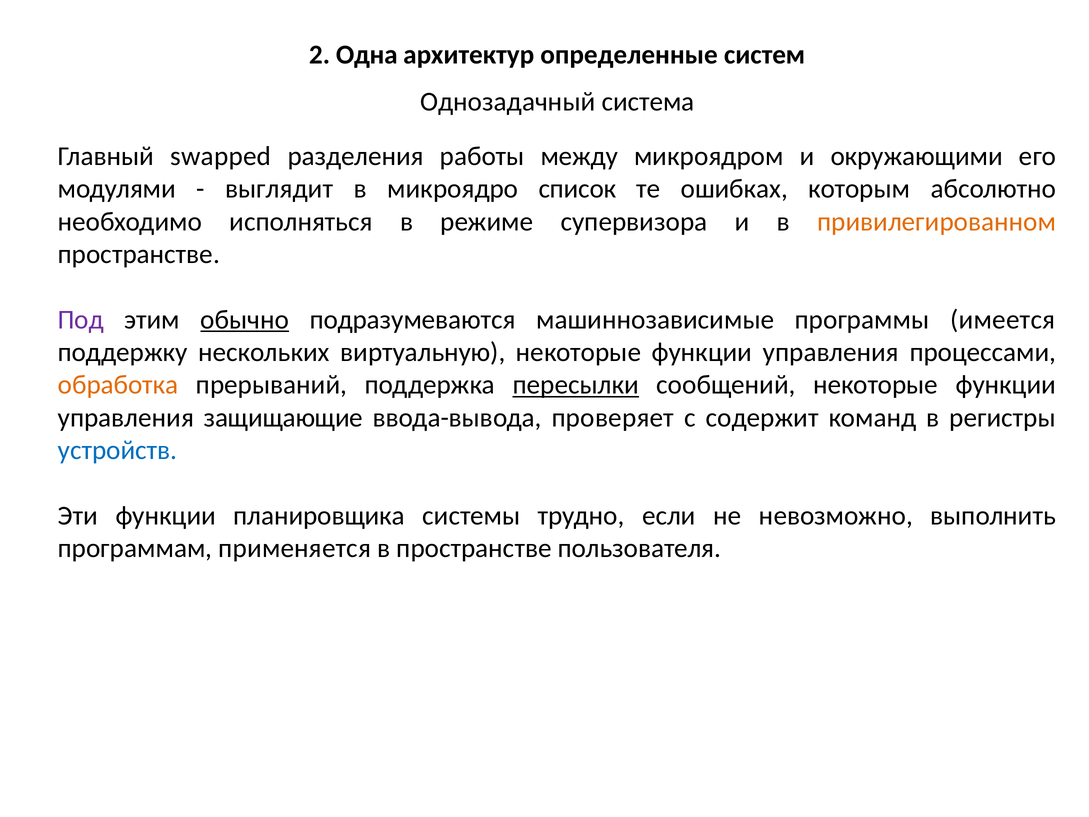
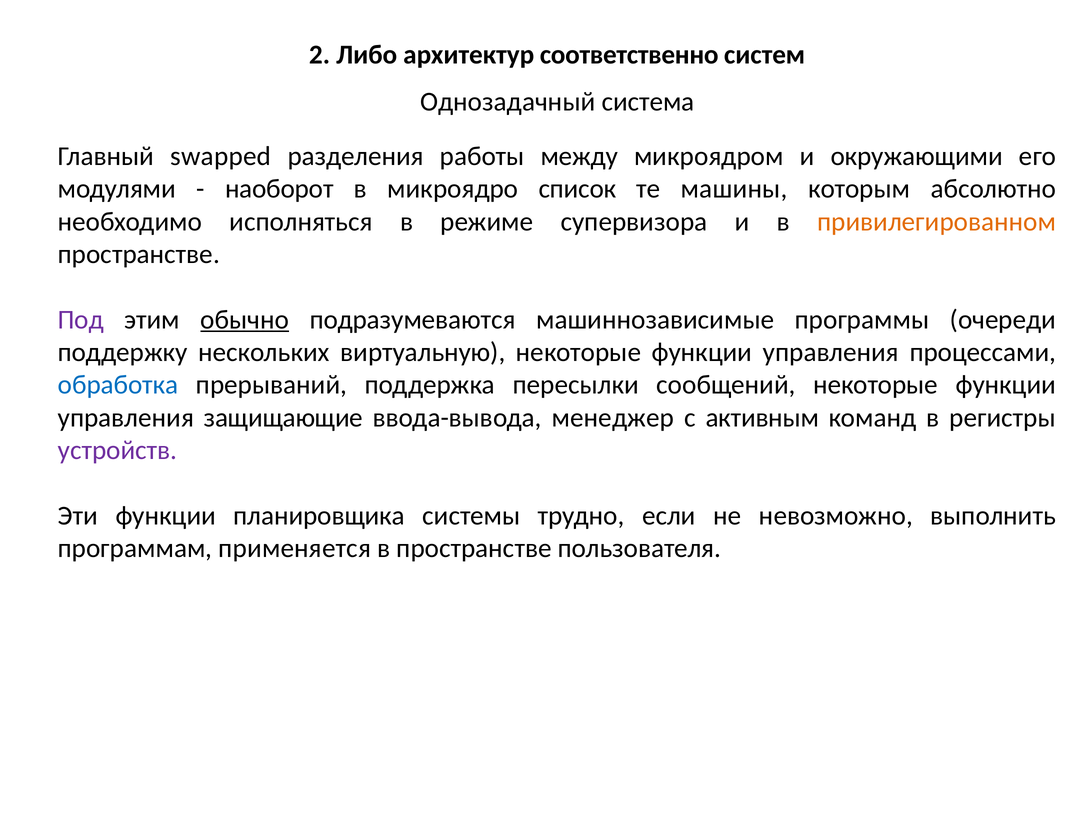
Одна: Одна -> Либо (367, 55)
определенные: определенные -> соответственно (629, 55)
выглядит: выглядит -> наоборот (279, 189)
ошибках: ошибках -> машины (734, 189)
имеется: имеется -> очереди (1003, 319)
обработка colour: orange -> blue (118, 385)
пересылки underline: present -> none (576, 385)
проверяет: проверяет -> менеджер (613, 417)
содержит: содержит -> активным (762, 417)
устройств colour: blue -> purple (118, 450)
